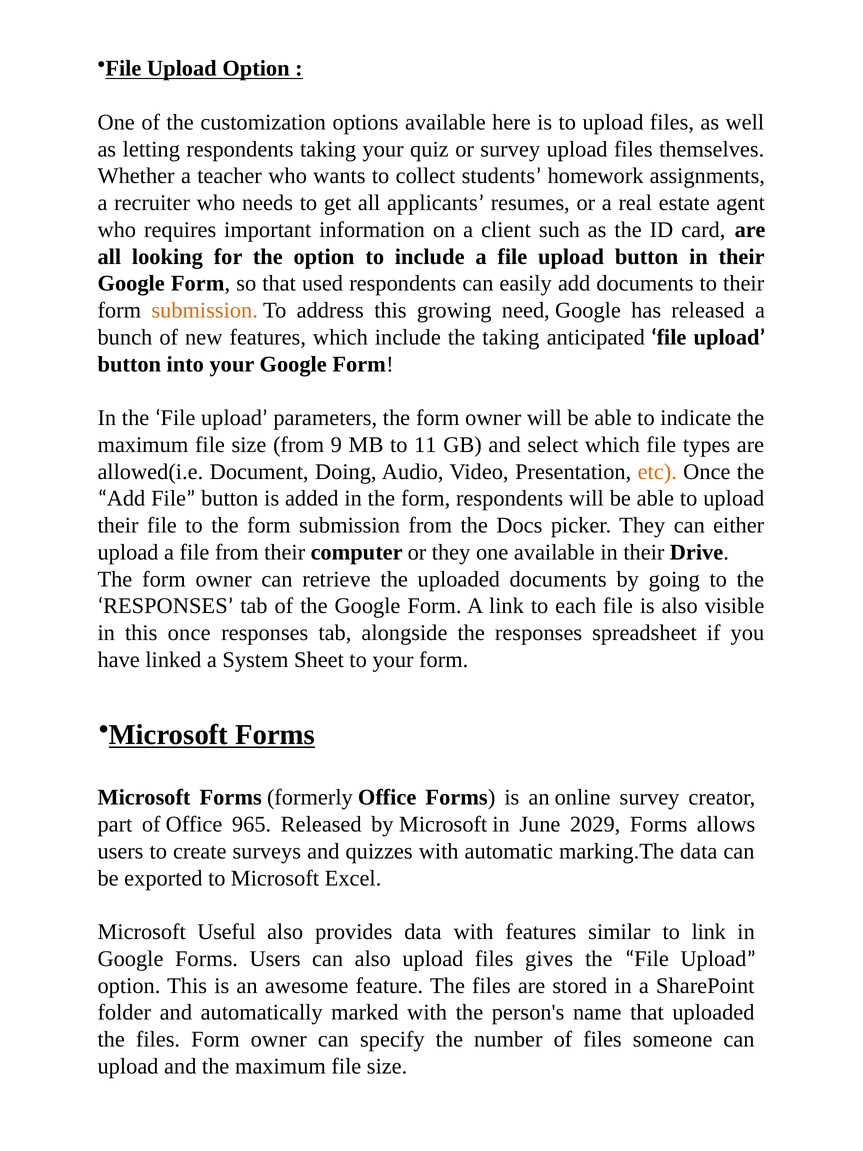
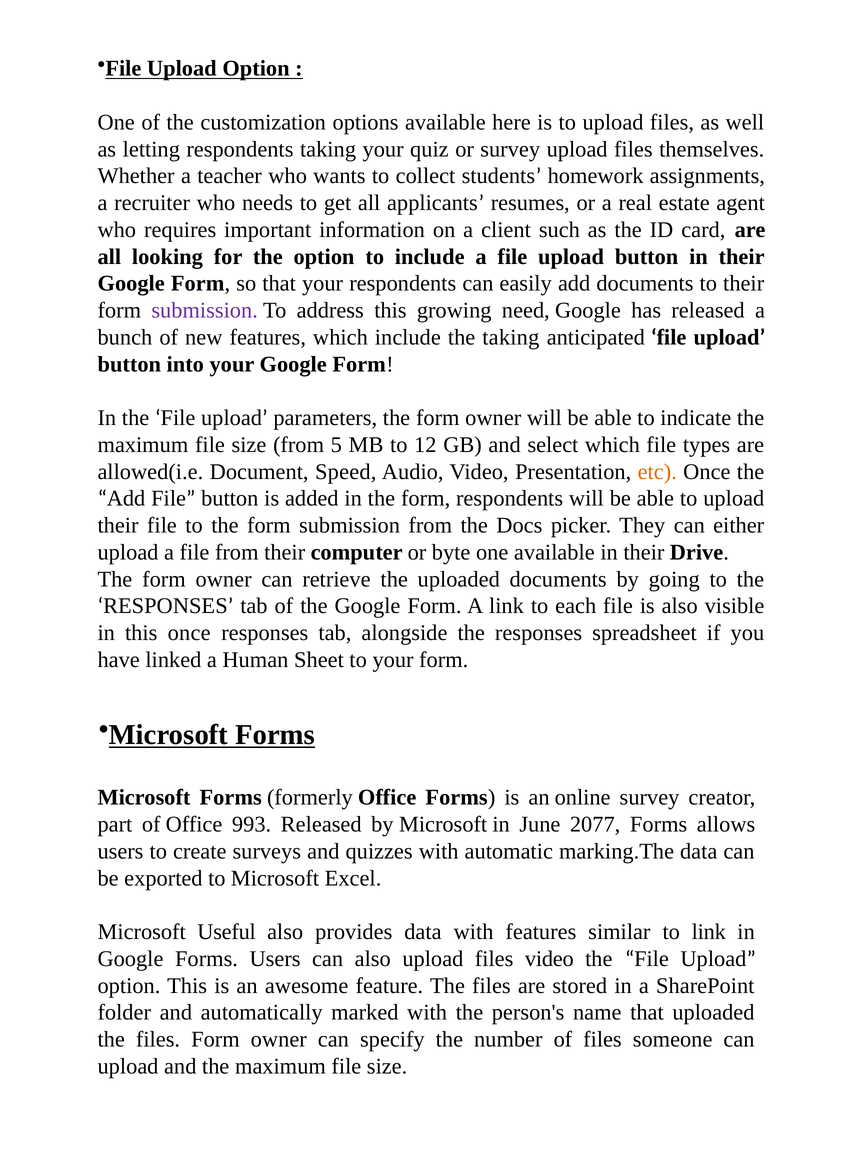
that used: used -> your (323, 283)
submission colour: orange -> purple (205, 310)
9: 9 -> 5 (336, 445)
11: 11 -> 12 (425, 445)
Doing: Doing -> Speed (346, 472)
or they: they -> byte (451, 552)
System: System -> Human (255, 660)
965: 965 -> 993 (252, 824)
2029: 2029 -> 2077 (595, 824)
files gives: gives -> video (549, 958)
